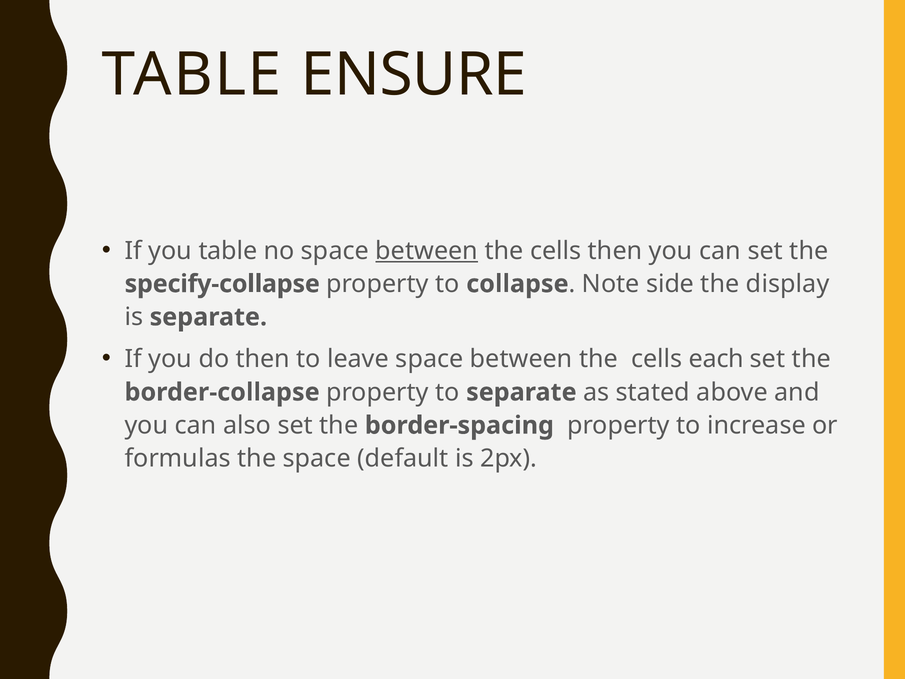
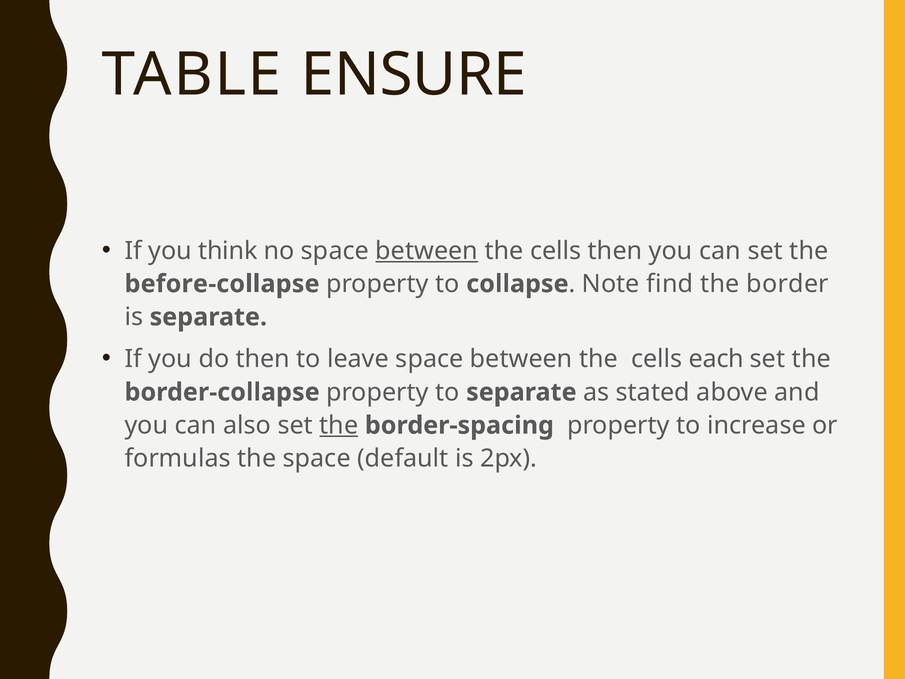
you table: table -> think (228, 251)
specify-collapse: specify-collapse -> before-collapse (222, 284)
side: side -> find (670, 284)
display: display -> border (788, 284)
the underline: none -> present (339, 425)
